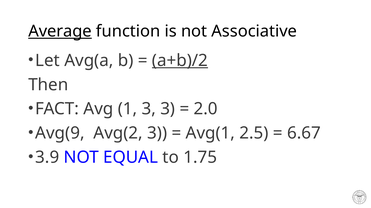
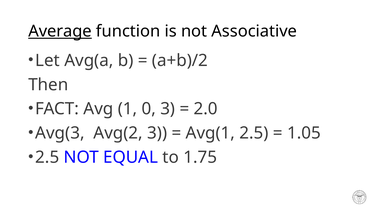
a+b)/2 underline: present -> none (180, 61)
1 3: 3 -> 0 (149, 109)
Avg(9: Avg(9 -> Avg(3 (60, 134)
6.67: 6.67 -> 1.05 (304, 134)
3.9: 3.9 -> 2.5 (47, 158)
